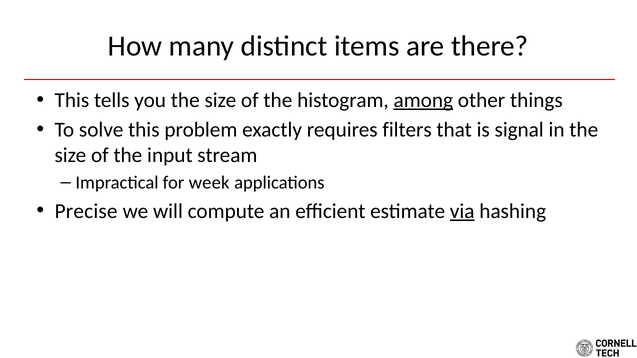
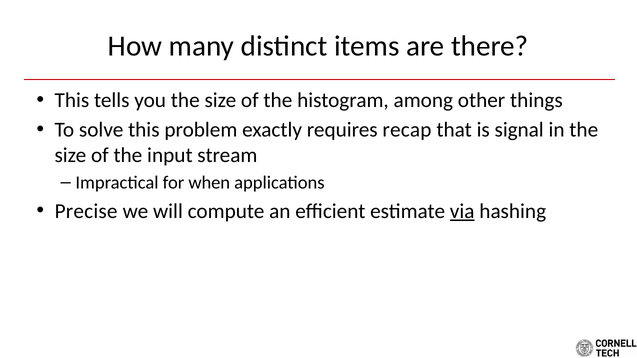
among underline: present -> none (423, 100)
filters: filters -> recap (407, 130)
week: week -> when (209, 183)
